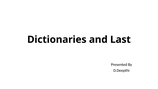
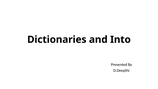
Last: Last -> Into (120, 39)
